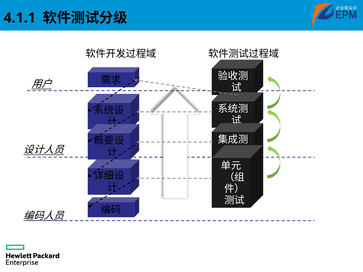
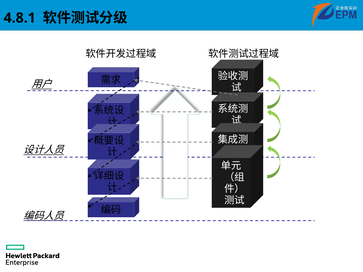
4.1.1: 4.1.1 -> 4.8.1 (20, 18)
